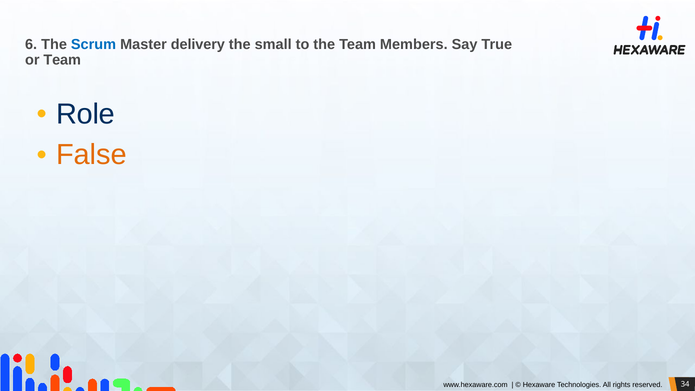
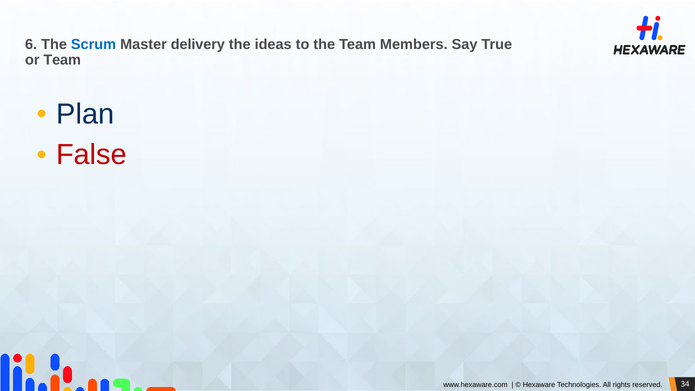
small: small -> ideas (273, 44)
Role: Role -> Plan (85, 114)
False colour: orange -> red (92, 155)
